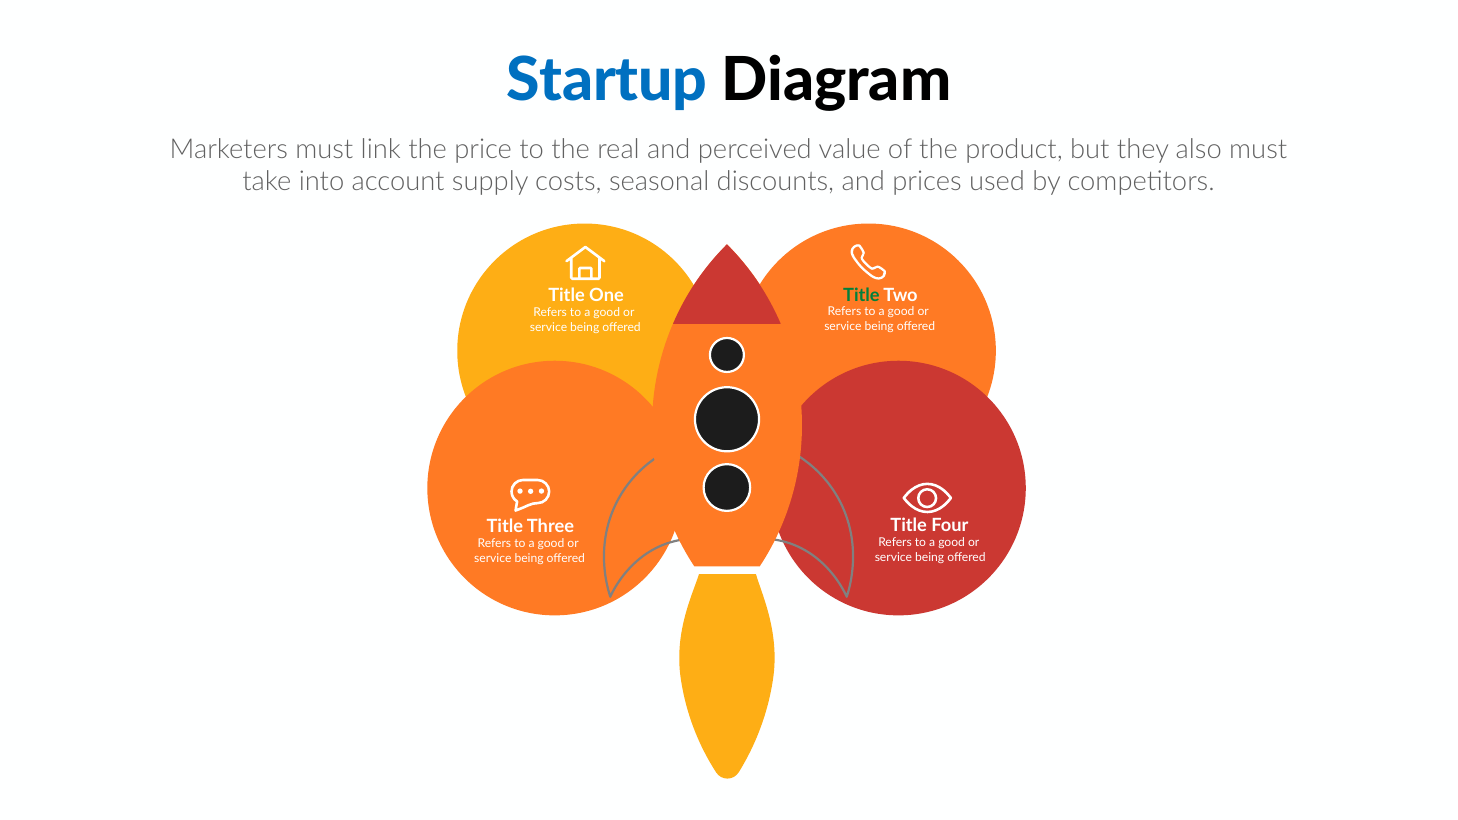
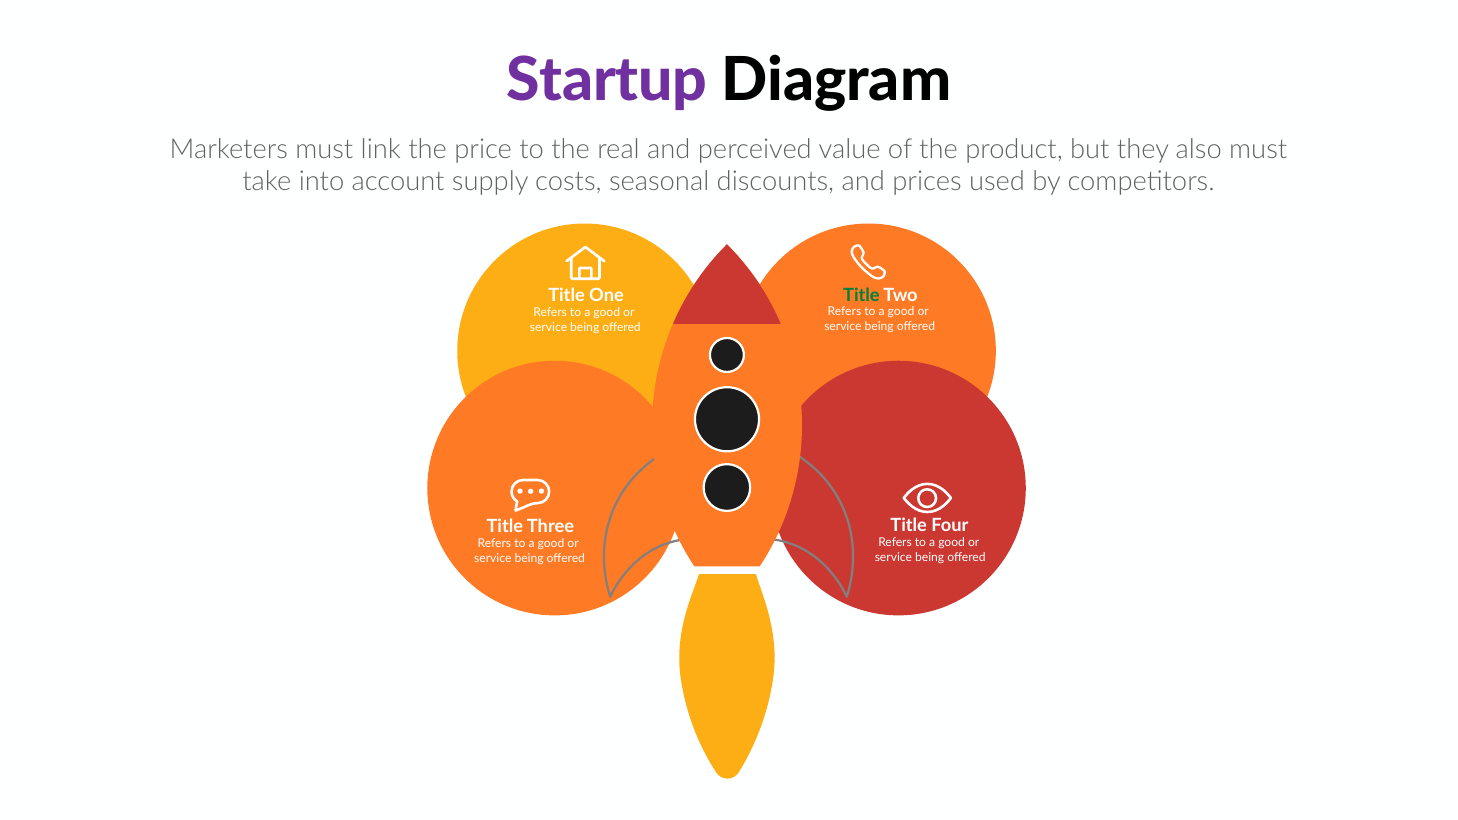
Startup colour: blue -> purple (607, 81)
